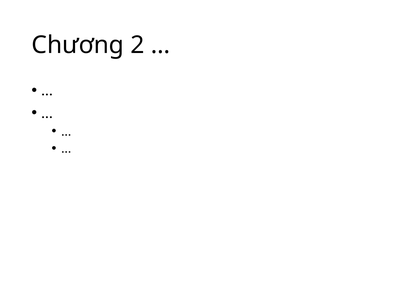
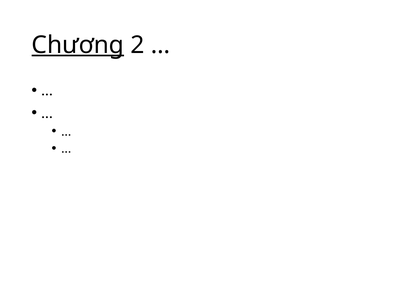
Chương underline: none -> present (78, 45)
